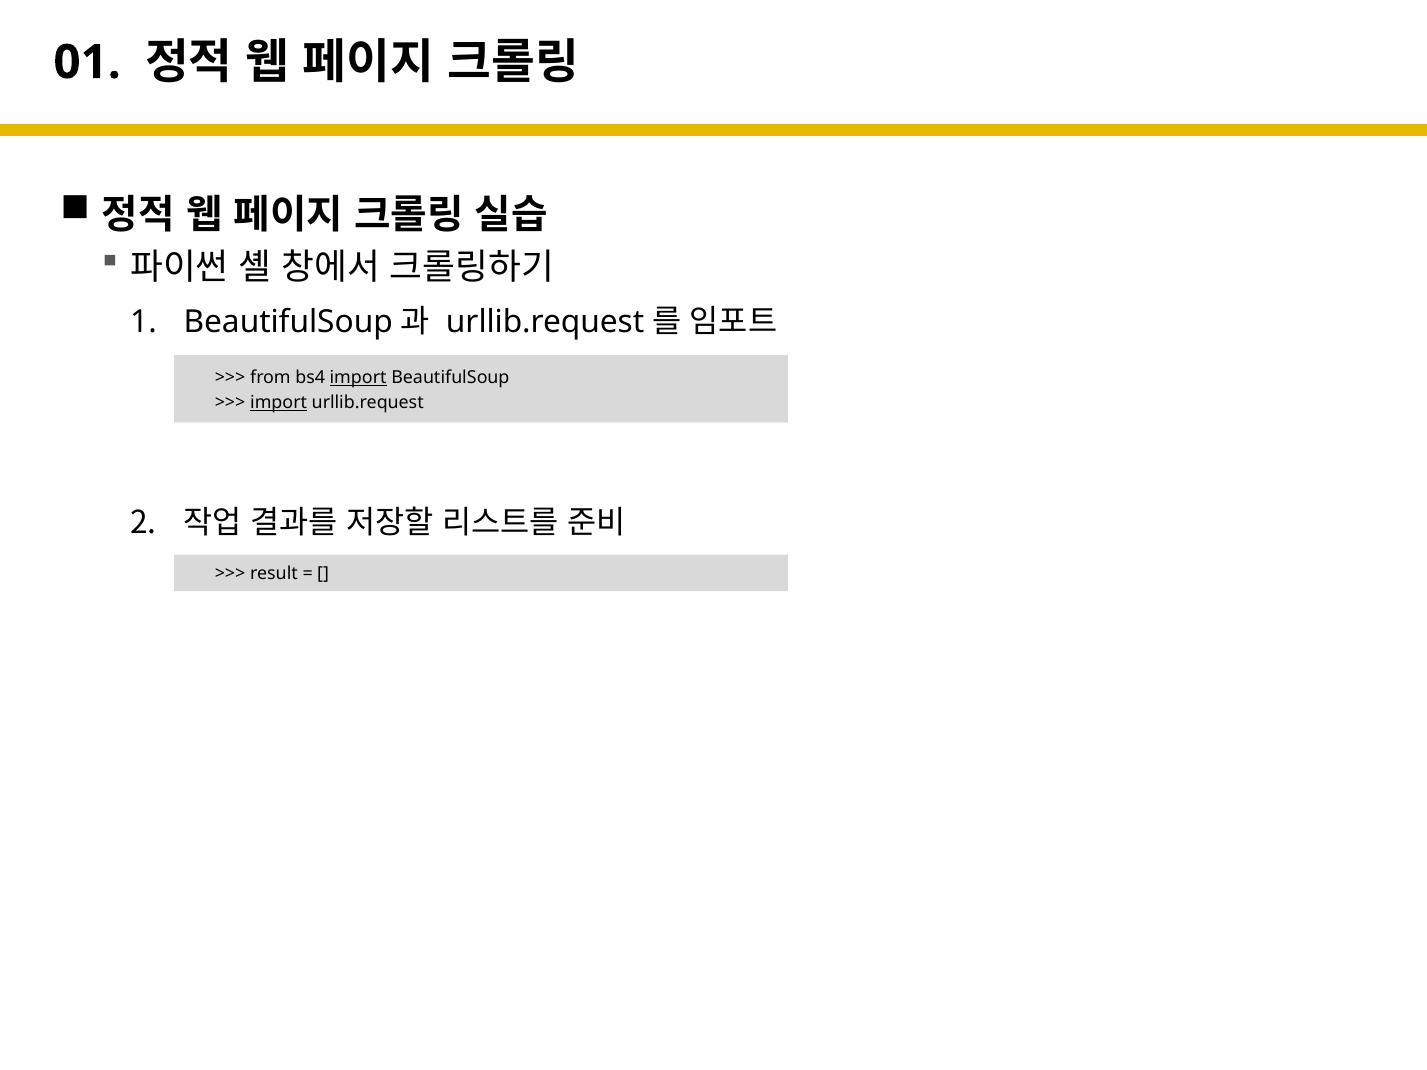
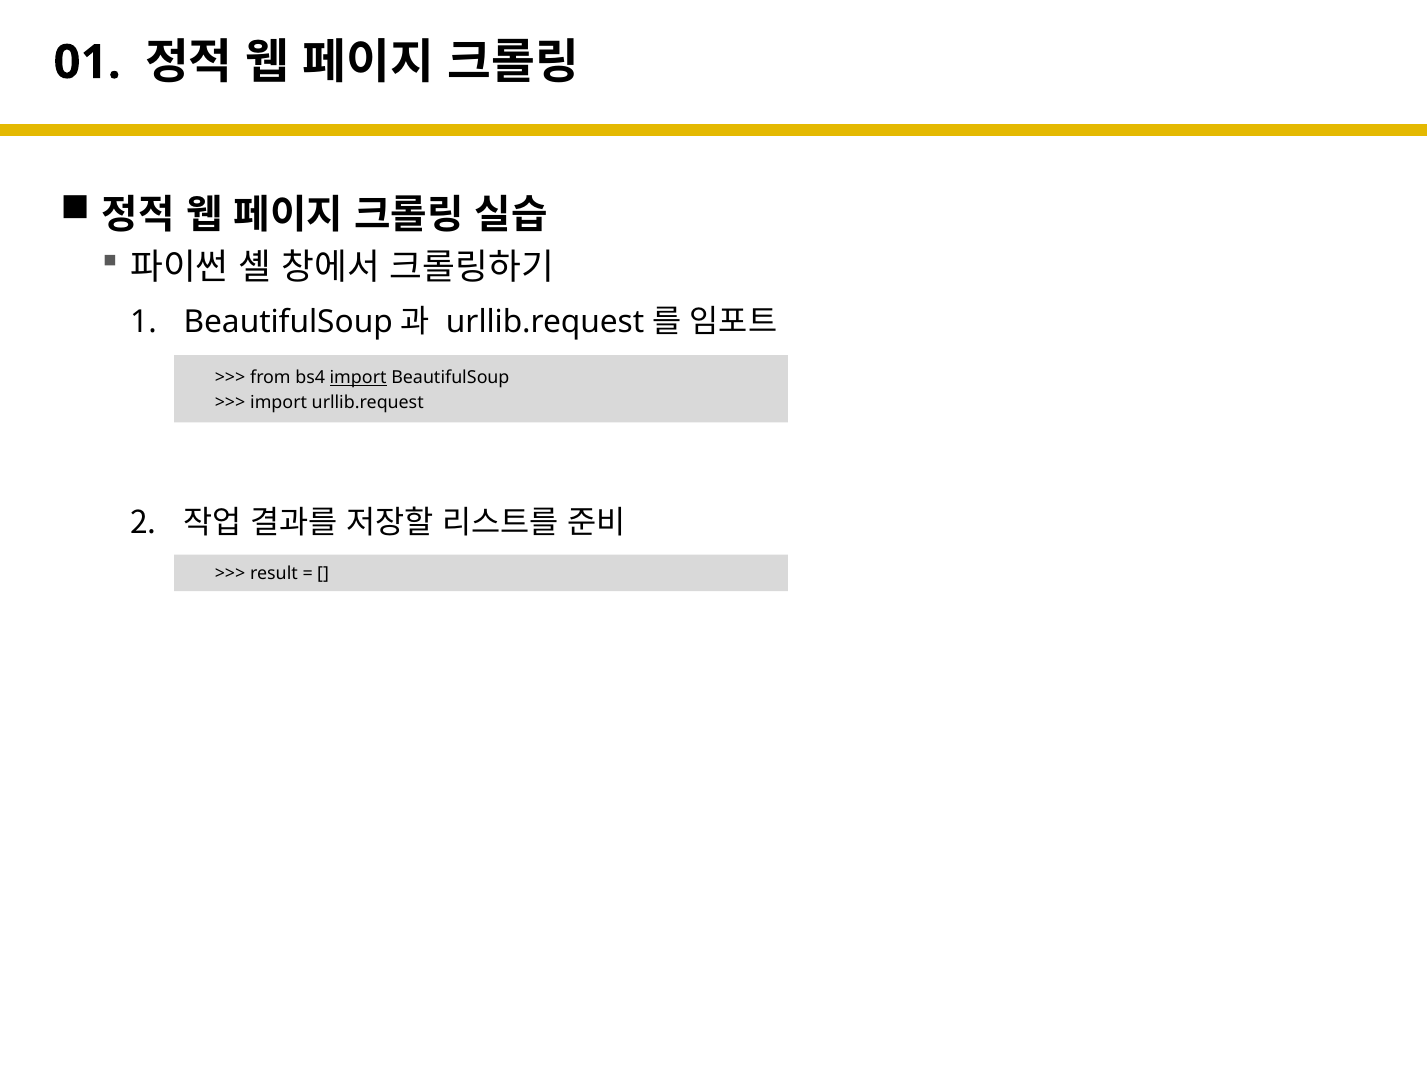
import underline: present -> none (279, 403)
